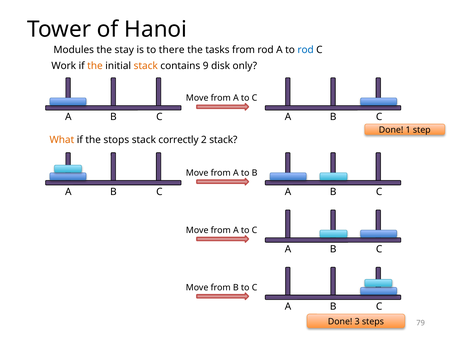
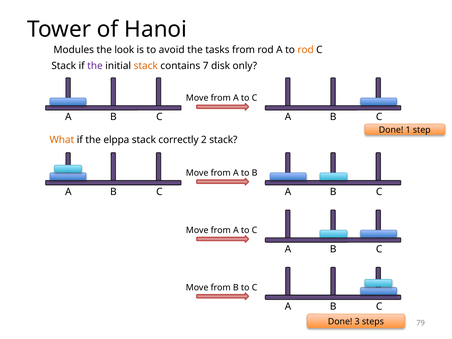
stay: stay -> look (124, 50)
there: there -> avoid (172, 50)
rod colour: blue -> orange (306, 50)
Work: Work -> Stack (64, 66)
the colour: orange -> purple (95, 66)
9: 9 -> 7 (206, 66)
stops: stops -> elppa (116, 140)
